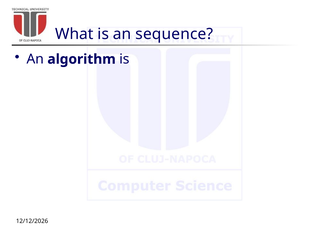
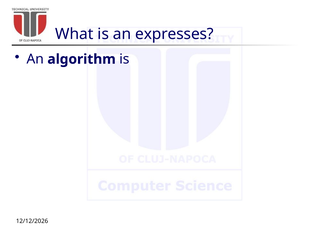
sequence: sequence -> expresses (174, 34)
